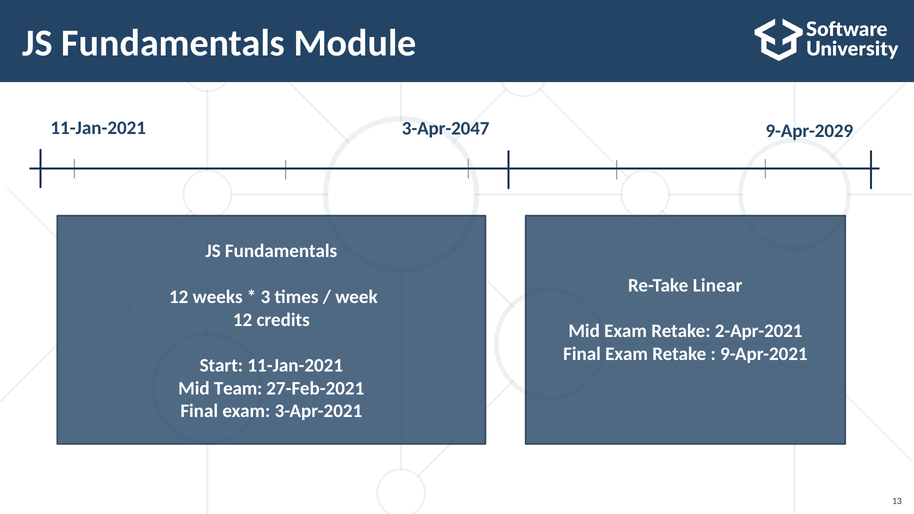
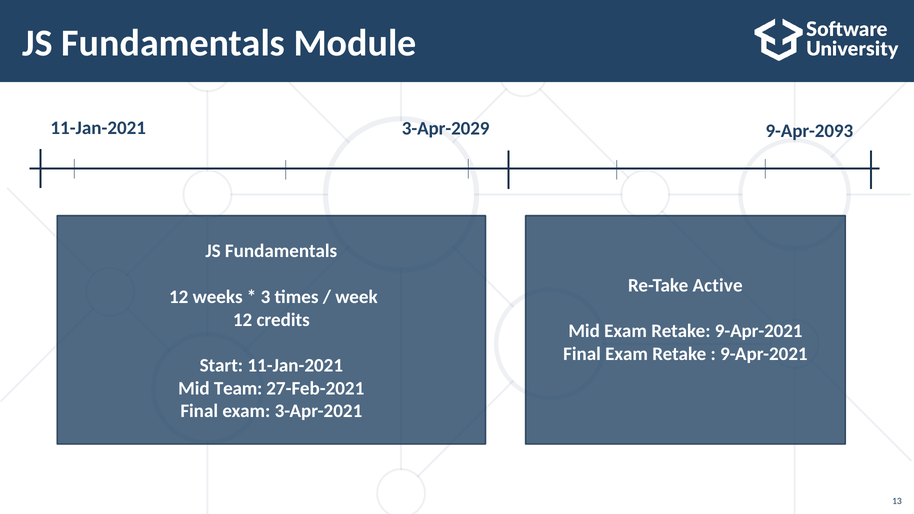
9-Apr-2029: 9-Apr-2029 -> 9-Apr-2093 (809, 131)
3-Apr-2047: 3-Apr-2047 -> 3-Apr-2029 (446, 129)
Linear: Linear -> Active (718, 286)
Retake 2-Apr-2021: 2-Apr-2021 -> 9-Apr-2021 (759, 331)
